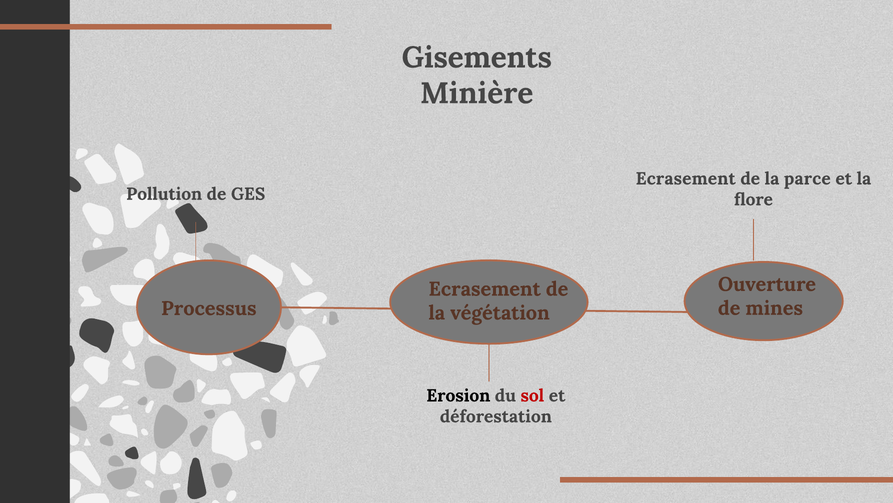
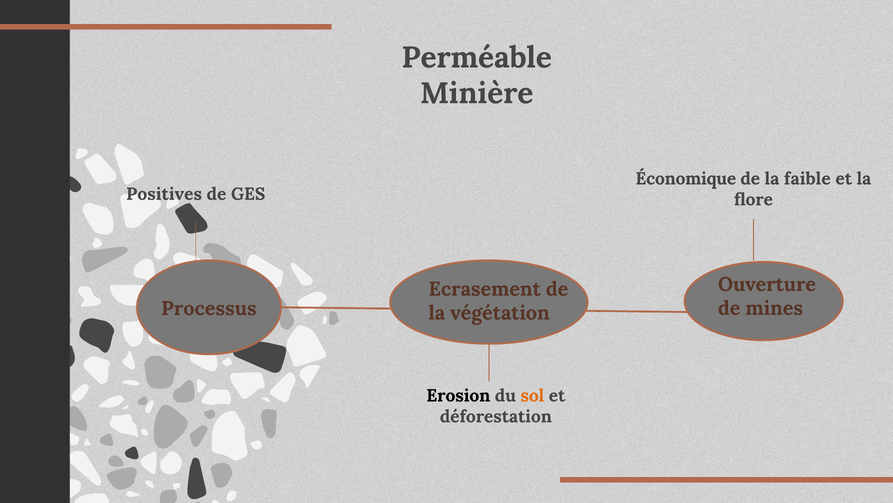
Gisements: Gisements -> Perméable (477, 57)
Ecrasement: Ecrasement -> Économique (686, 178)
parce: parce -> faible (807, 178)
Pollution: Pollution -> Positives (164, 194)
sol colour: red -> orange (532, 395)
